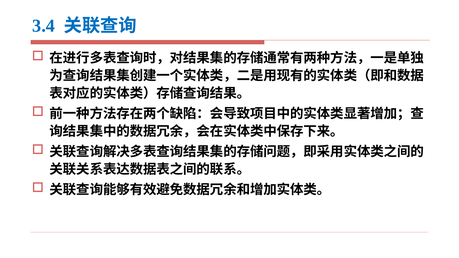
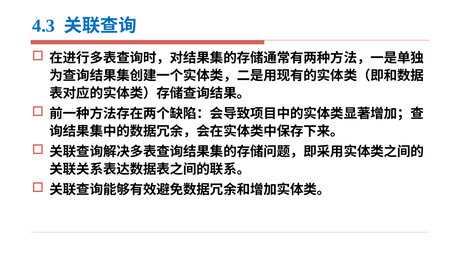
3.4: 3.4 -> 4.3 (44, 26)
